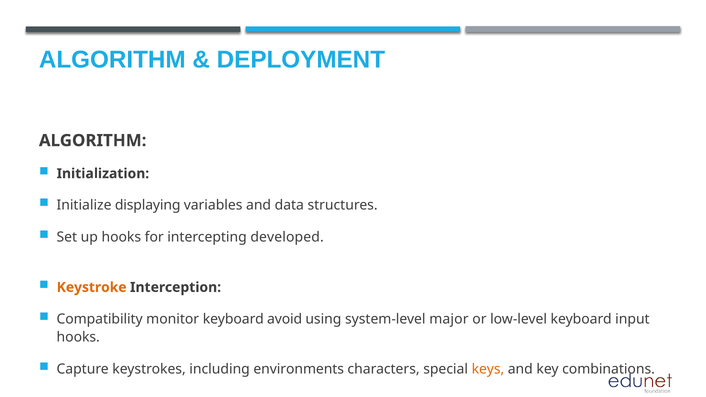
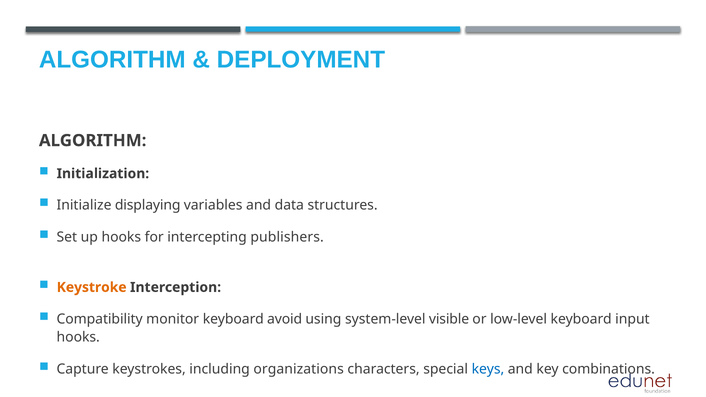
developed: developed -> publishers (287, 237)
major: major -> visible (449, 319)
environments: environments -> organizations (299, 369)
keys colour: orange -> blue (488, 369)
